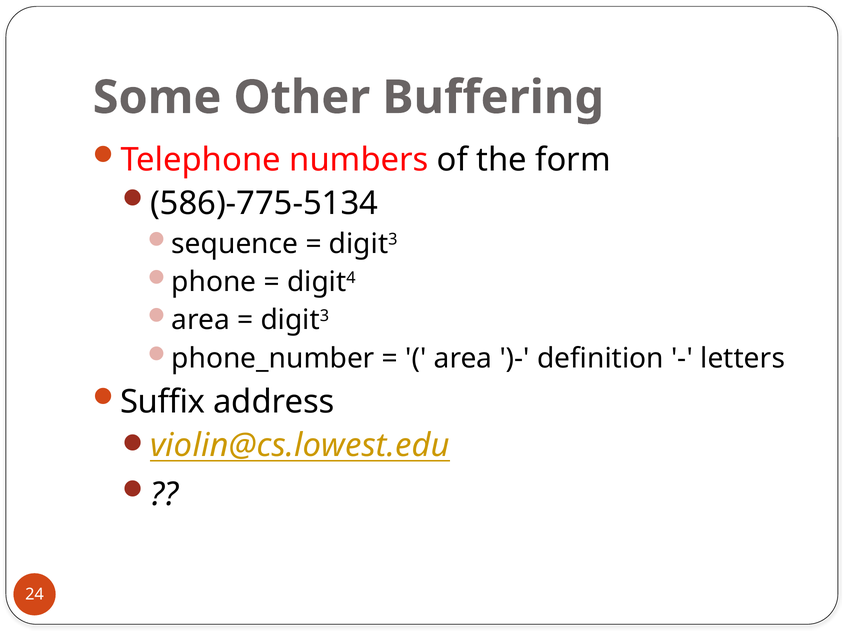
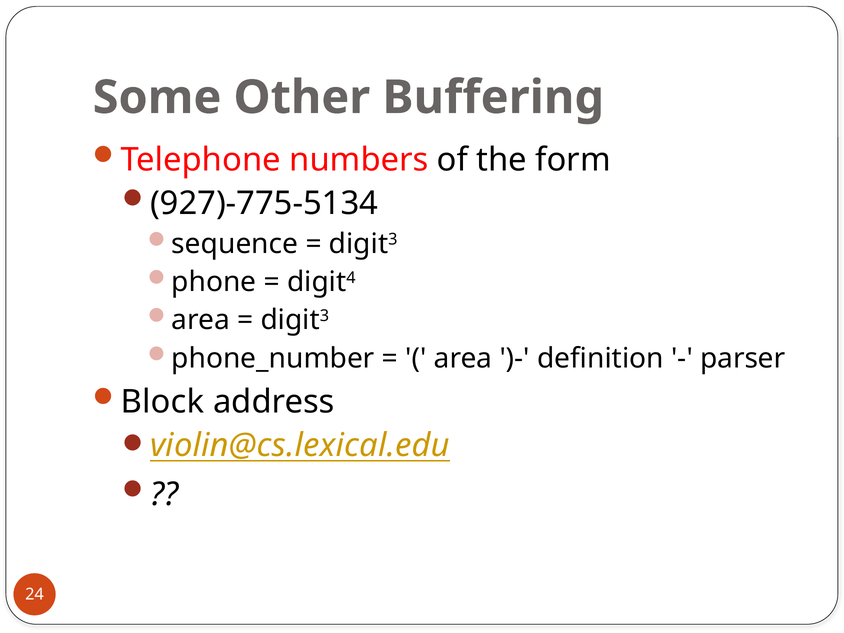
586)-775-5134: 586)-775-5134 -> 927)-775-5134 (264, 203)
letters: letters -> parser (743, 358)
Suffix: Suffix -> Block (162, 402)
violin@cs.lowest.edu: violin@cs.lowest.edu -> violin@cs.lexical.edu (300, 446)
